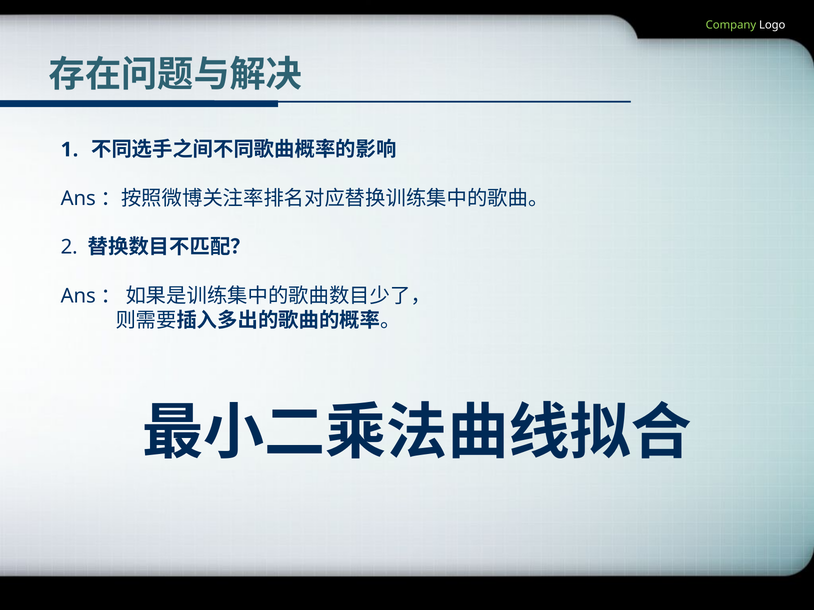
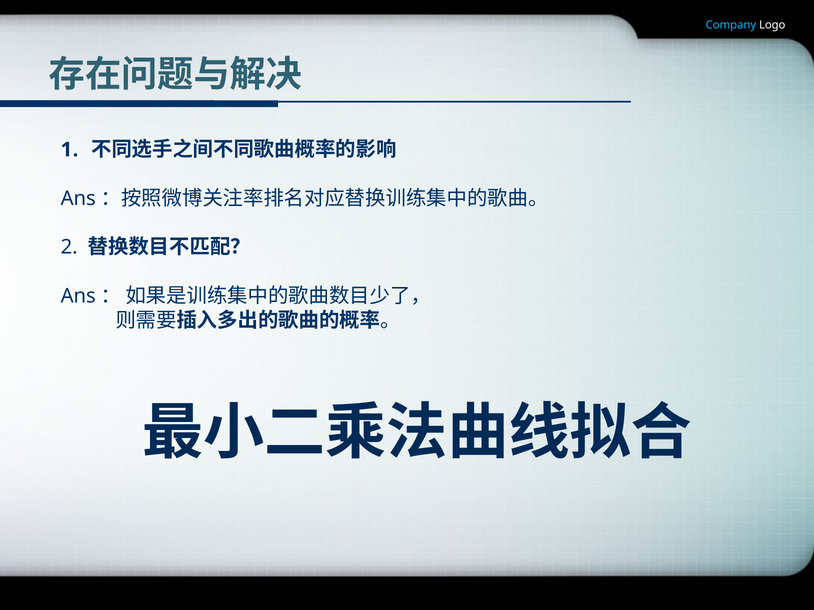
Company colour: light green -> light blue (731, 25)
